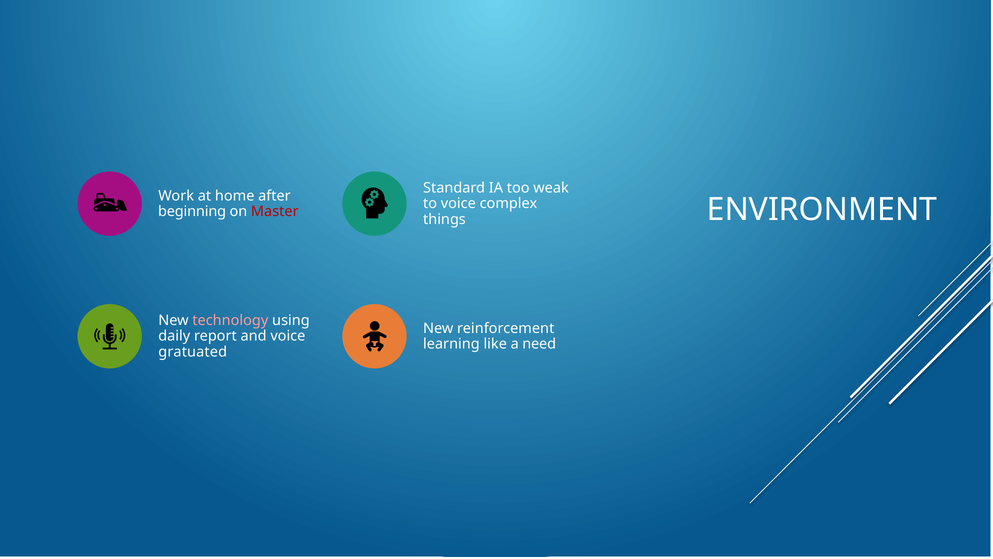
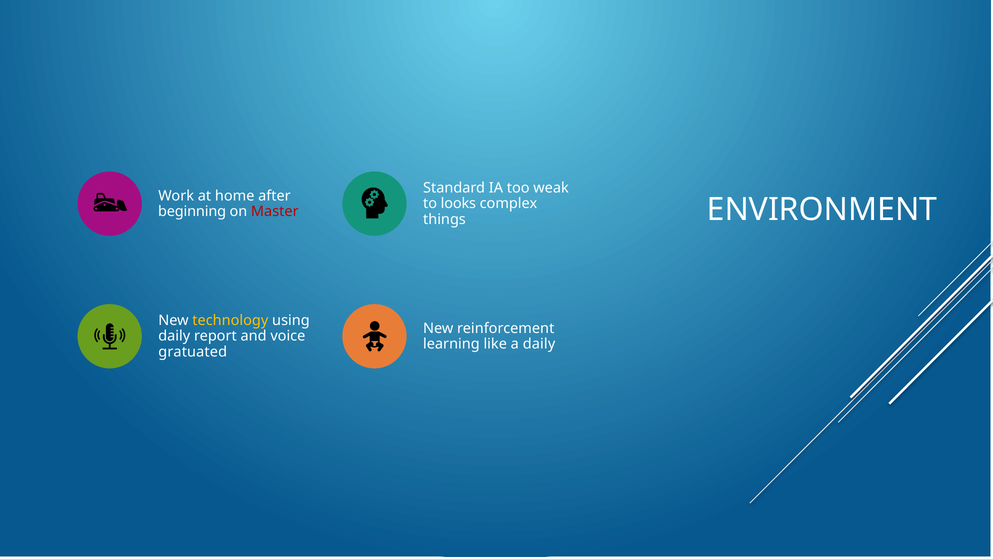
to voice: voice -> looks (458, 203)
technology colour: pink -> yellow (230, 320)
a need: need -> daily (539, 344)
